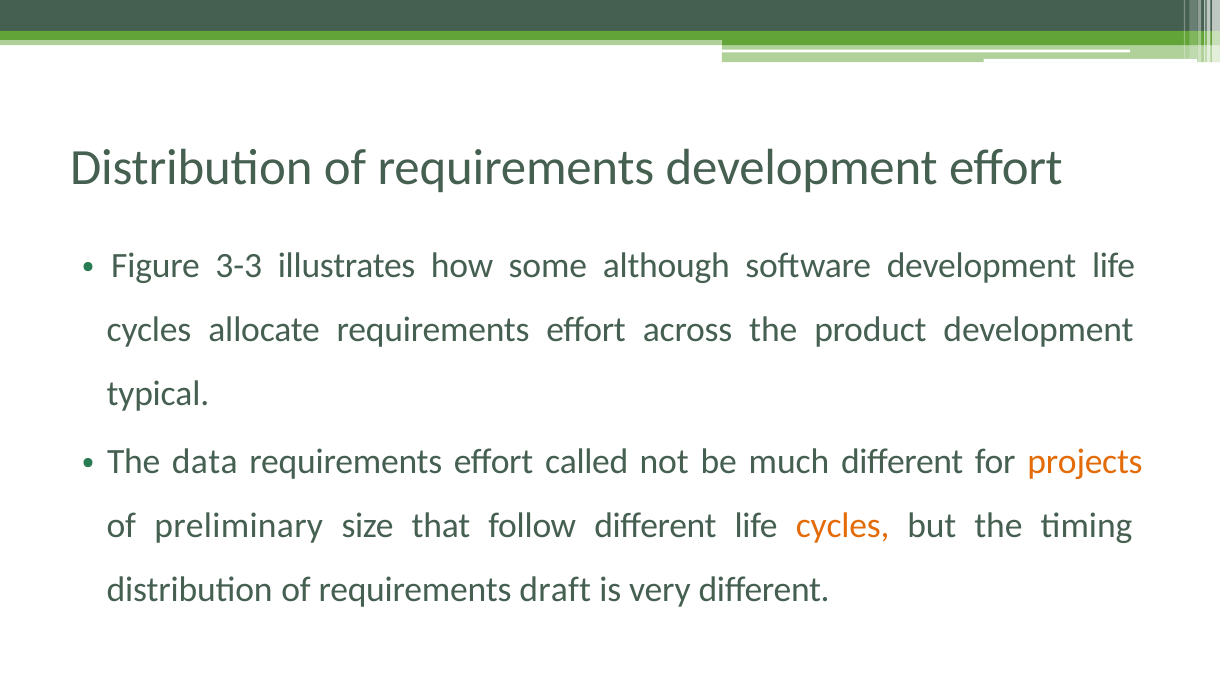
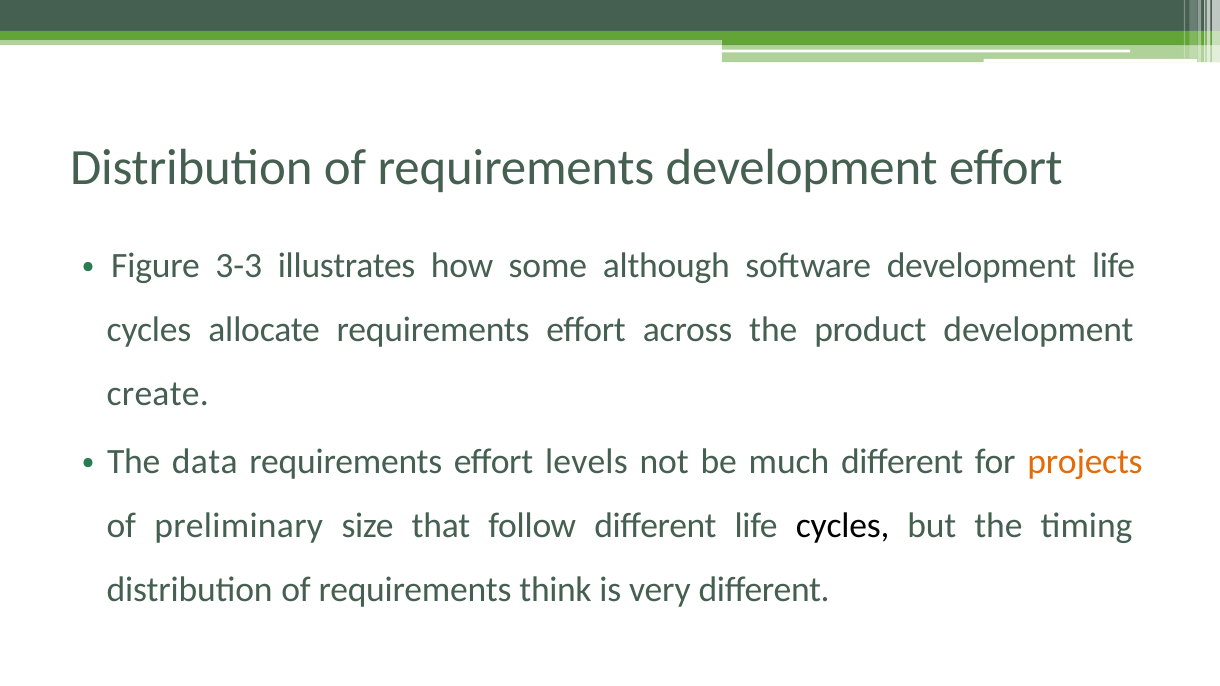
typical: typical -> create (158, 394)
called: called -> levels (586, 462)
cycles colour: orange -> black (843, 526)
draft: draft -> think (556, 590)
